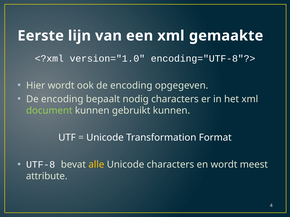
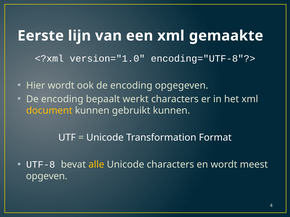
nodig: nodig -> werkt (136, 99)
document colour: light green -> yellow (49, 111)
attribute: attribute -> opgeven (47, 177)
